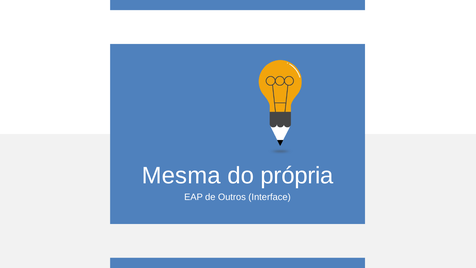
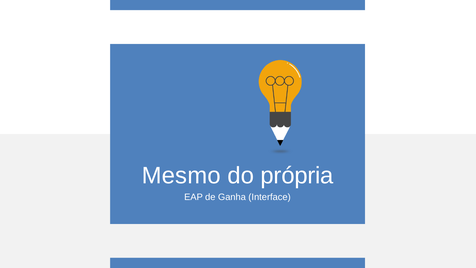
Mesma: Mesma -> Mesmo (181, 175)
Outros: Outros -> Ganha (232, 197)
